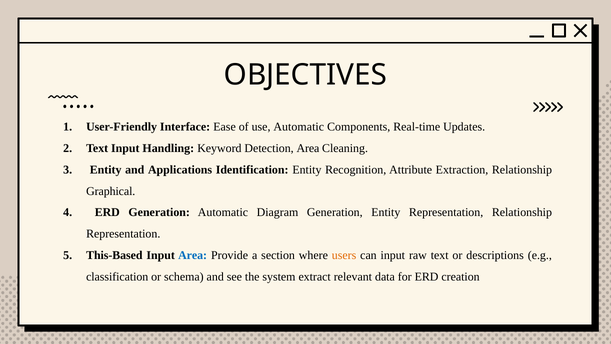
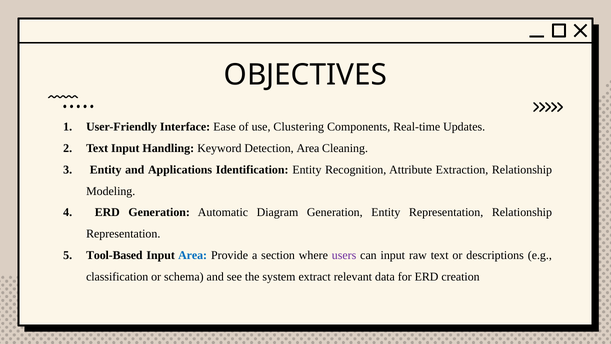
use Automatic: Automatic -> Clustering (299, 127)
Graphical: Graphical -> Modeling (111, 191)
This-Based: This-Based -> Tool-Based (114, 255)
users colour: orange -> purple (344, 255)
